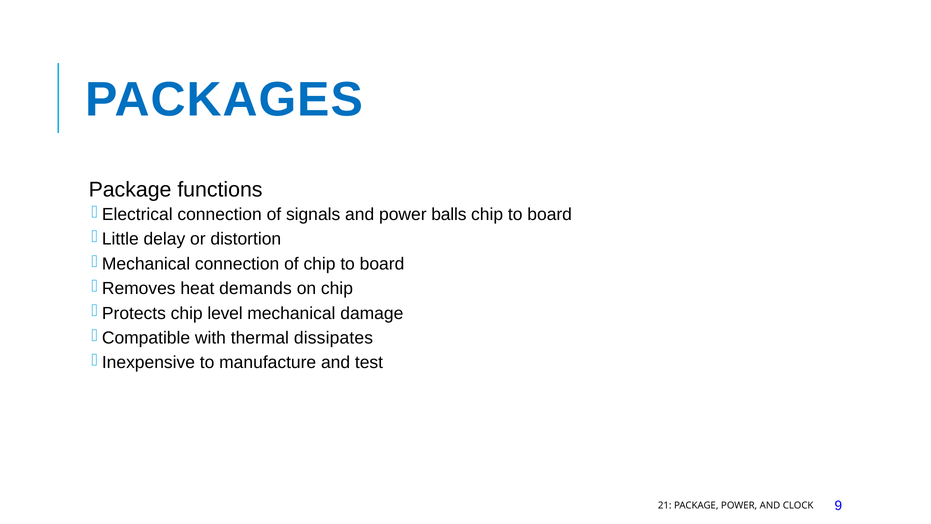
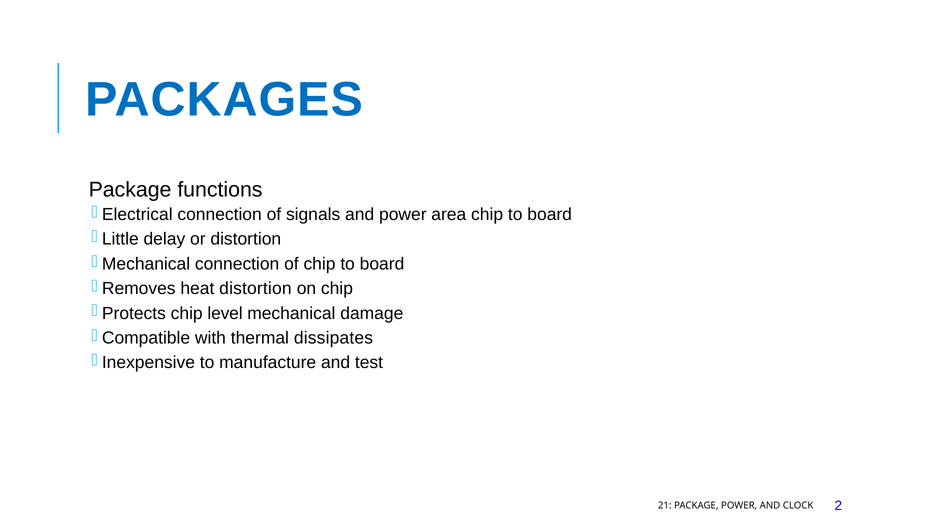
balls: balls -> area (449, 214)
heat demands: demands -> distortion (255, 288)
9: 9 -> 2 (838, 506)
